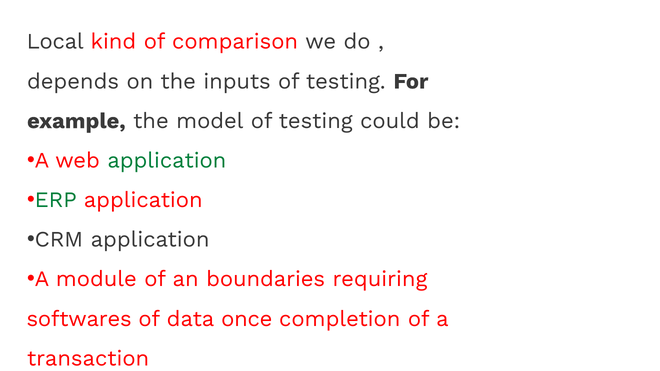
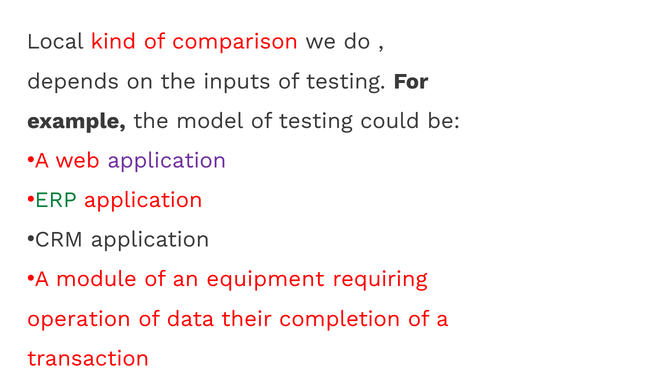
application colour: green -> purple (167, 161)
boundaries: boundaries -> equipment (265, 279)
softwares: softwares -> operation (79, 319)
once: once -> their (247, 319)
